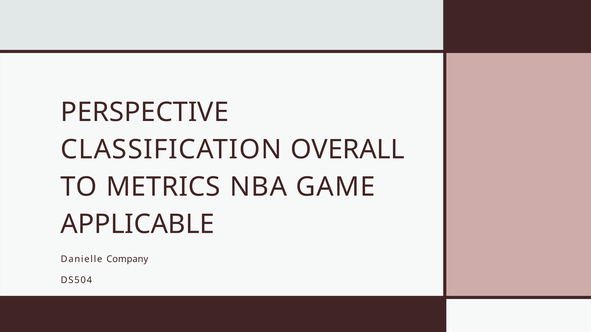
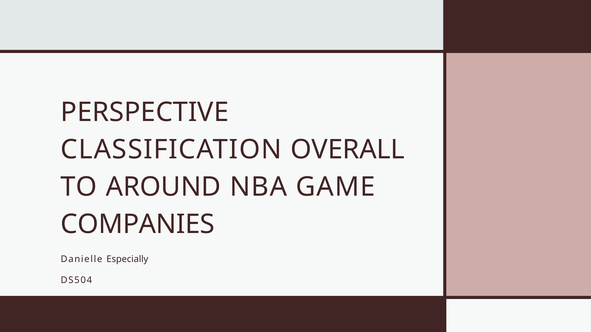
METRICS: METRICS -> AROUND (163, 187)
APPLICABLE: APPLICABLE -> COMPANIES (138, 225)
Company: Company -> Especially (127, 259)
